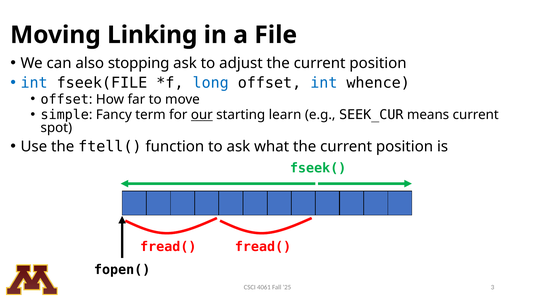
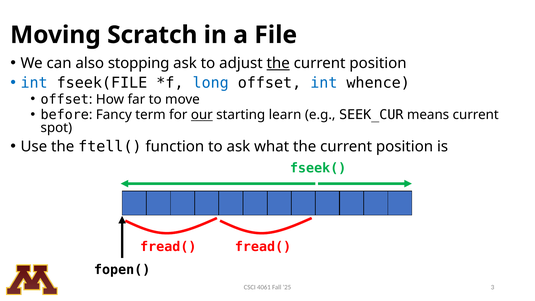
Linking: Linking -> Scratch (152, 35)
the underline: none -> present (278, 63)
simple: simple -> before (65, 115)
